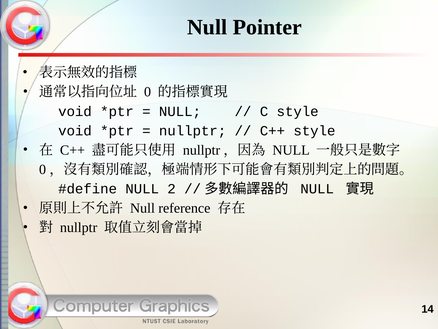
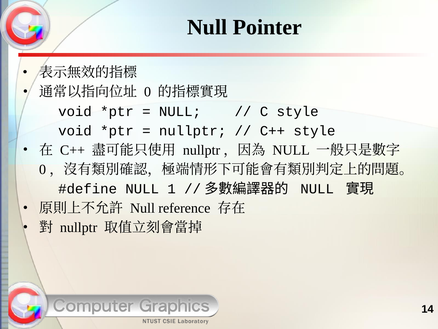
2: 2 -> 1 (172, 189)
